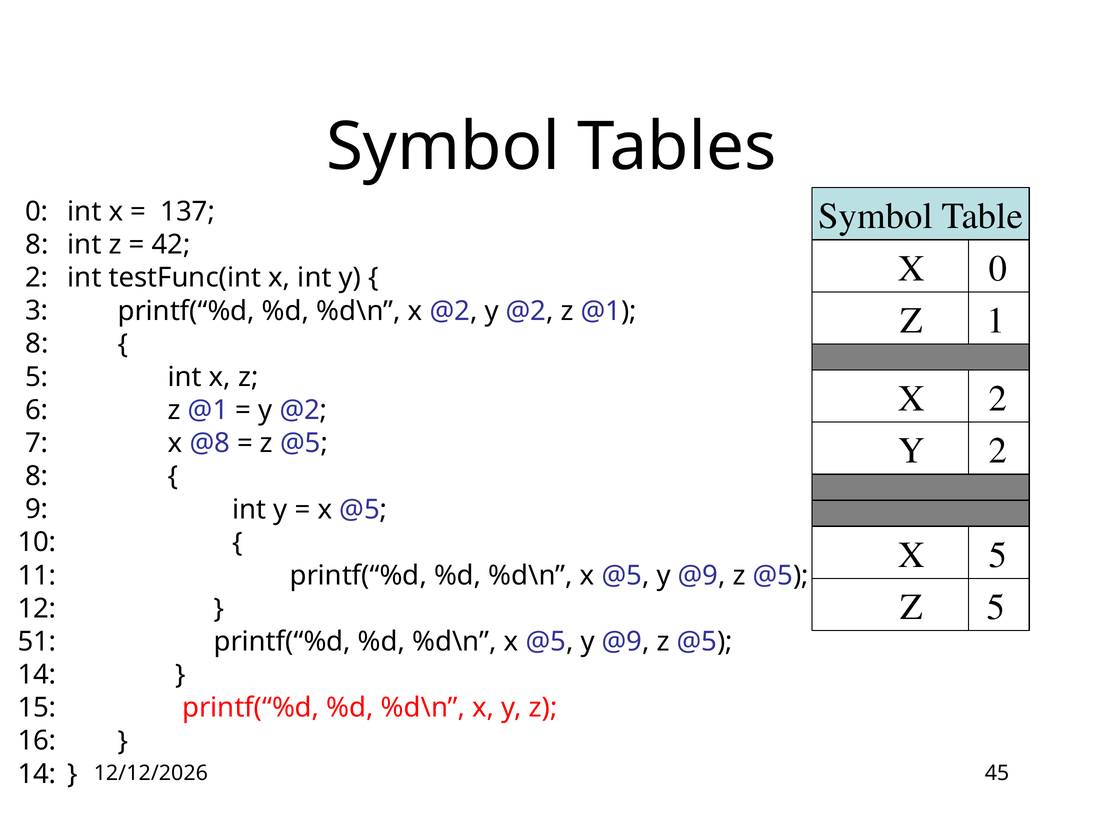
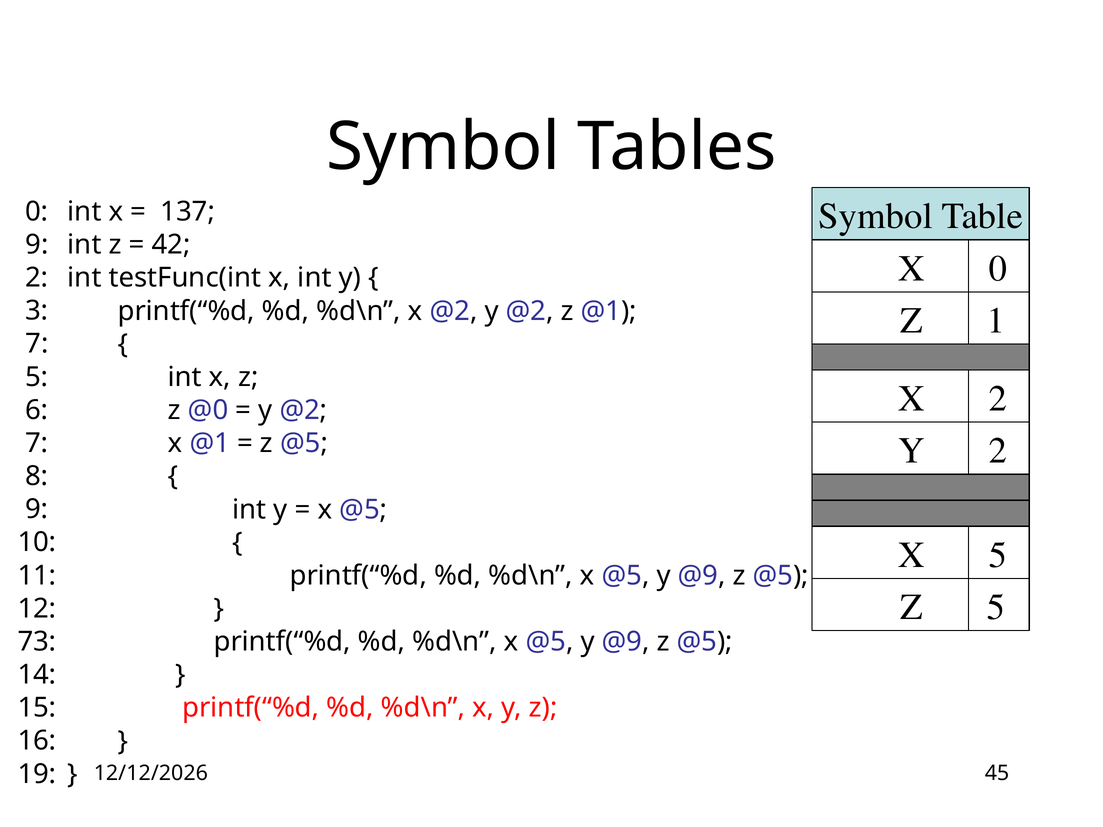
8: 8 -> 9 (37, 245)
8: 8 -> 7 (37, 344)
@1: @1 -> @0 (208, 410)
x @8: @8 -> @1 (210, 443)
51: 51 -> 73 (37, 642)
14: 14 -> 19 (37, 774)
